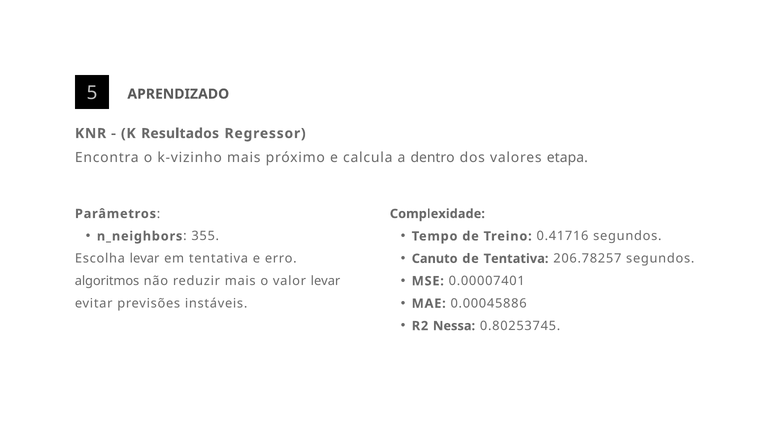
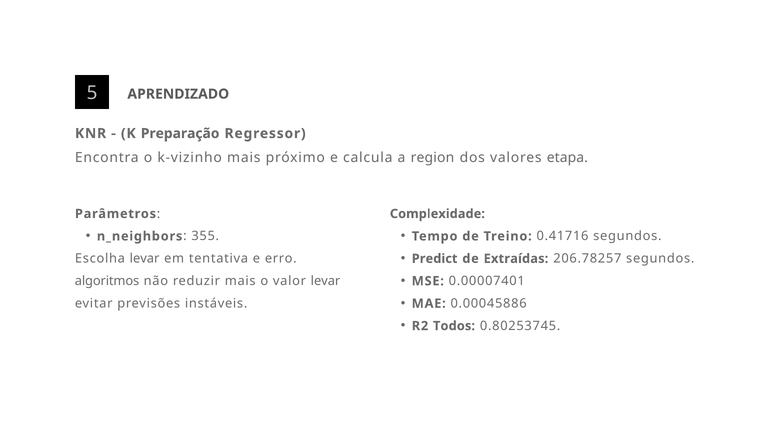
Resultados: Resultados -> Preparação (180, 133)
dentro: dentro -> region (432, 158)
Canuto: Canuto -> Predict (435, 259)
de Tentativa: Tentativa -> Extraídas (516, 259)
Nessa: Nessa -> Todos (454, 326)
